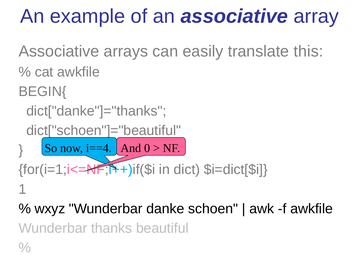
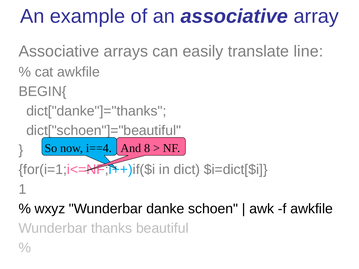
this: this -> line (308, 51)
0: 0 -> 8 (147, 148)
